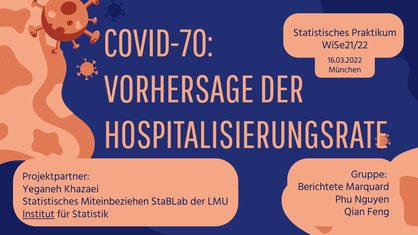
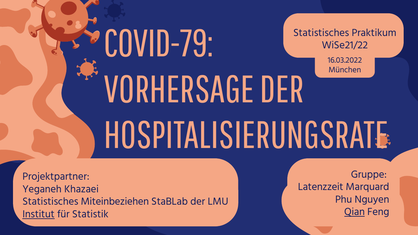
COVID-70: COVID-70 -> COVID-79 (159, 44)
Berichtete: Berichtete -> Latenzzeit (321, 187)
Qian underline: none -> present (355, 212)
